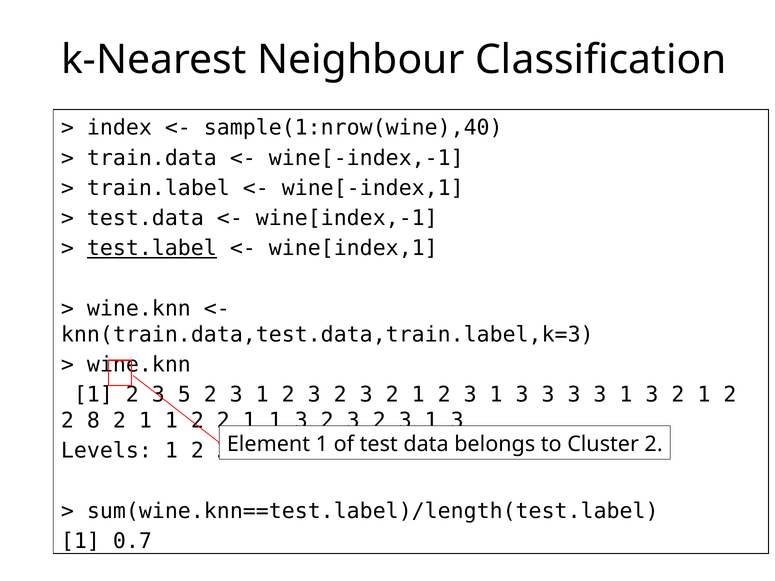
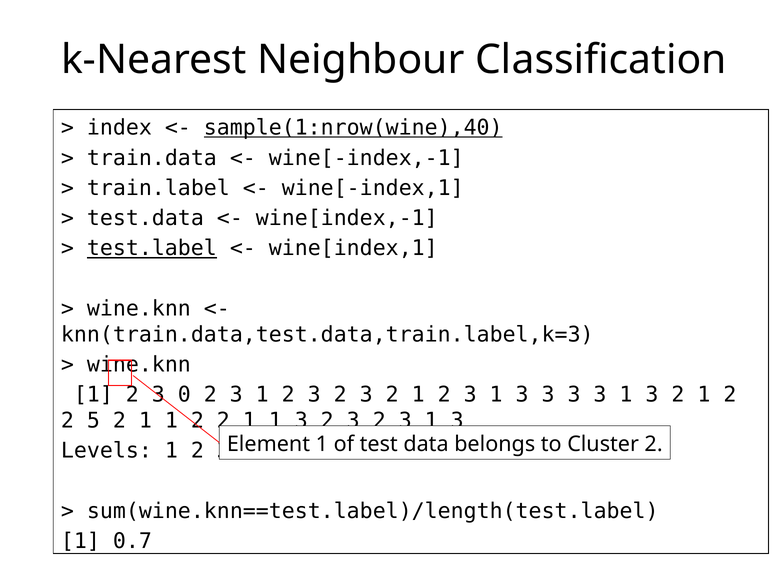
sample(1:nrow(wine),40 underline: none -> present (353, 128)
5: 5 -> 0 (184, 395)
8: 8 -> 5 (93, 421)
